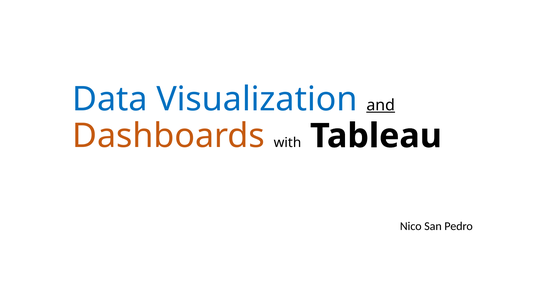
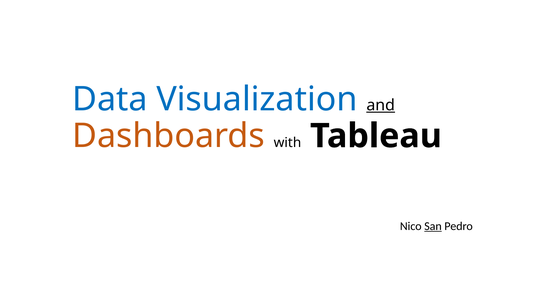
San underline: none -> present (433, 227)
